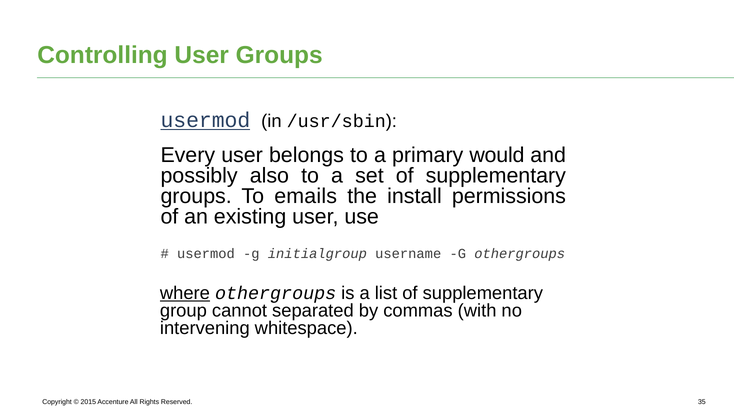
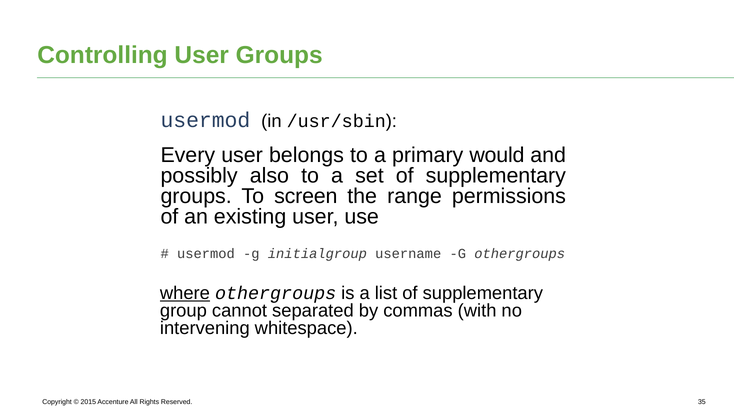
usermod underline: present -> none (205, 120)
emails: emails -> screen (306, 196)
install: install -> range (415, 196)
